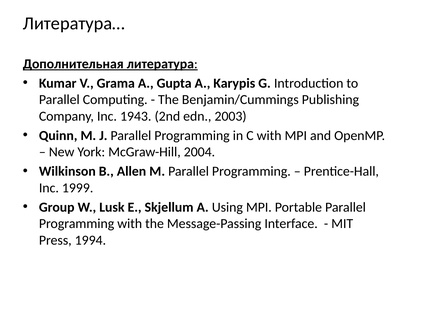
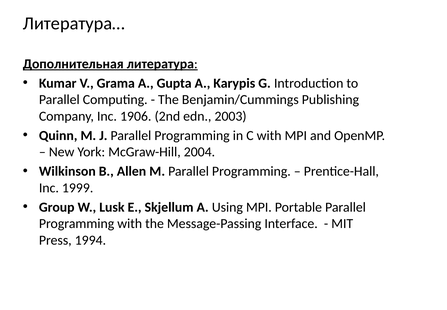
1943: 1943 -> 1906 (136, 116)
